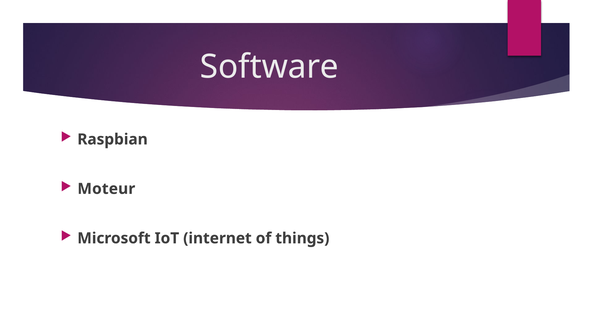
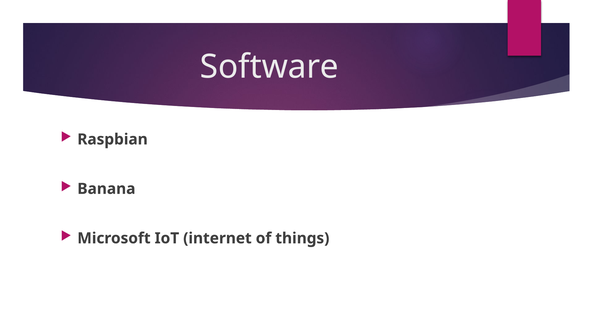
Moteur: Moteur -> Banana (106, 189)
